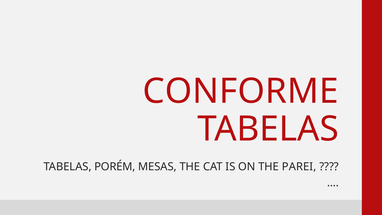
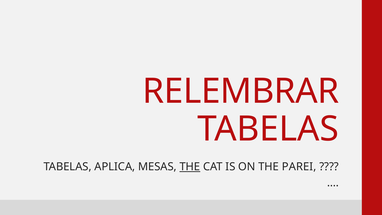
CONFORME: CONFORME -> RELEMBRAR (241, 91)
PORÉM: PORÉM -> APLICA (115, 167)
THE underline: none -> present (190, 167)
